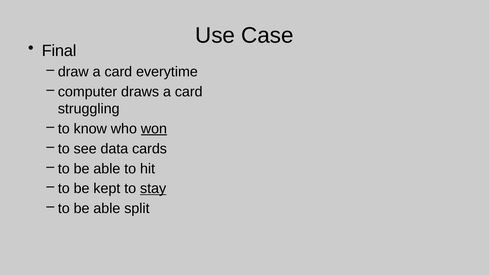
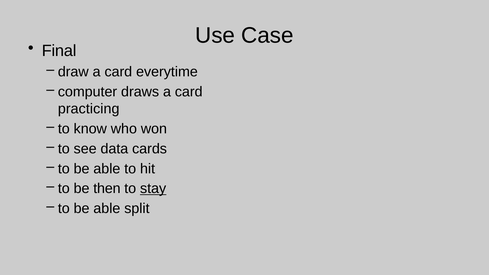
struggling: struggling -> practicing (89, 109)
won underline: present -> none (154, 129)
kept: kept -> then (107, 189)
